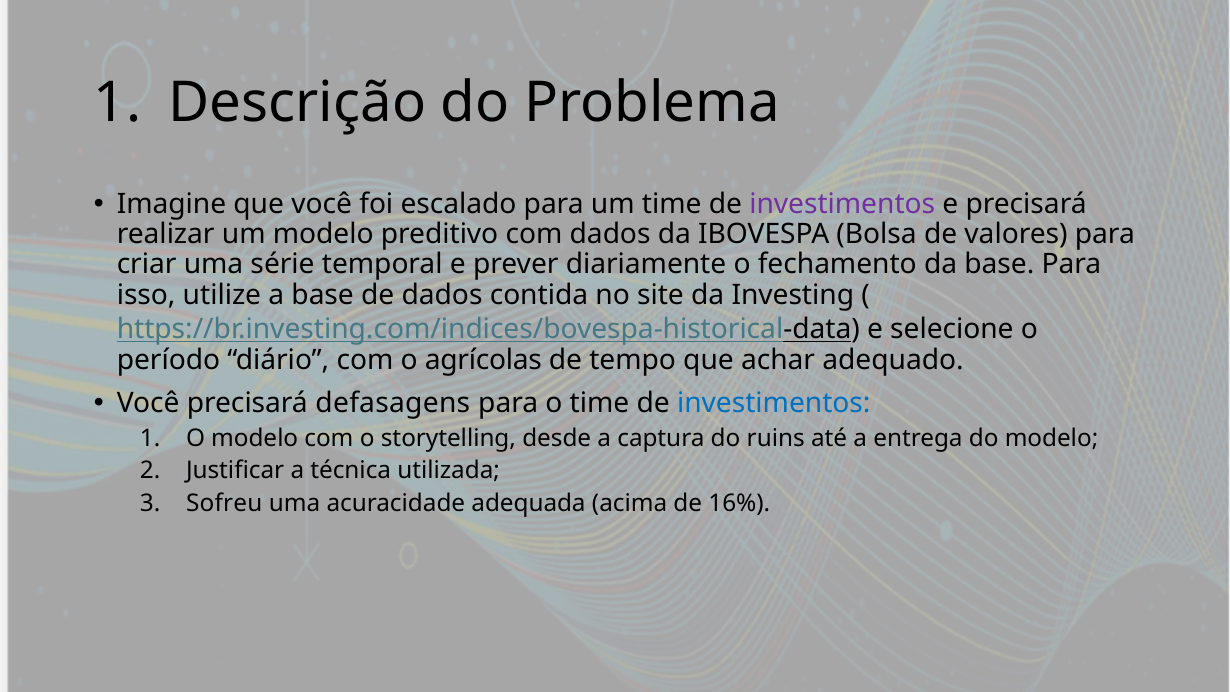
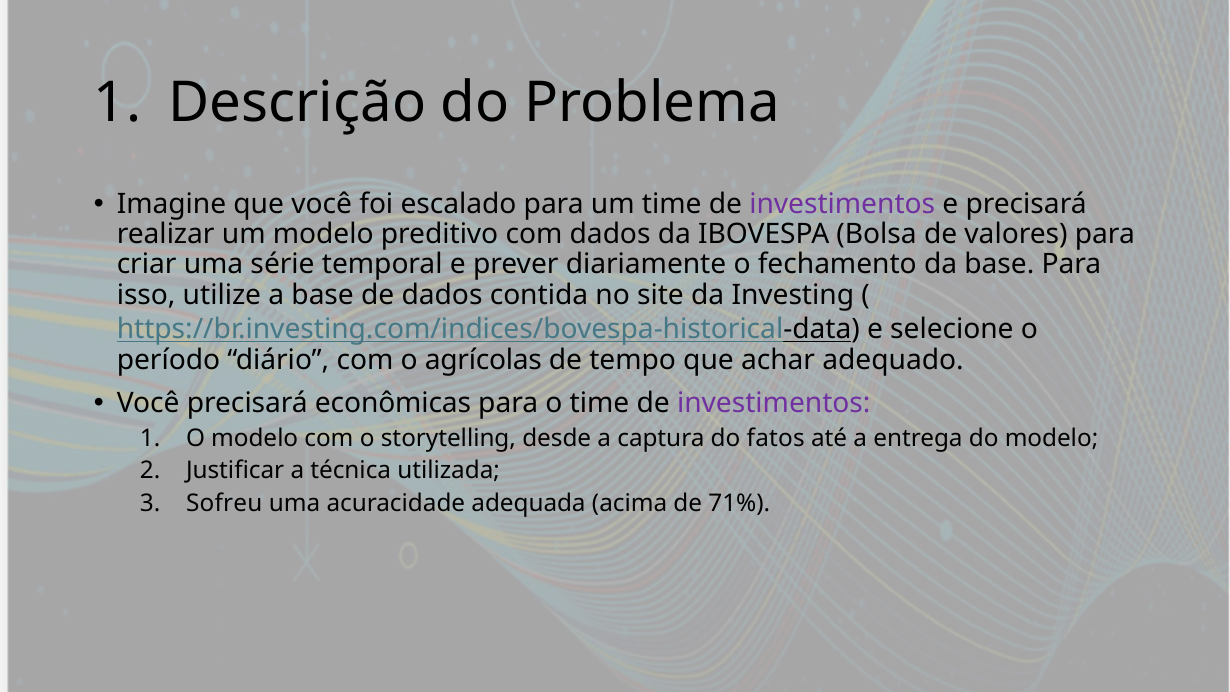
defasagens: defasagens -> econômicas (393, 403)
investimentos colour: blue -> purple (774, 403)
ruins: ruins -> fatos (776, 438)
16%: 16% -> 71% (739, 503)
